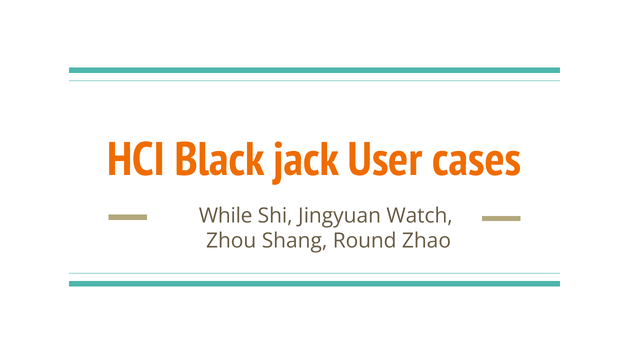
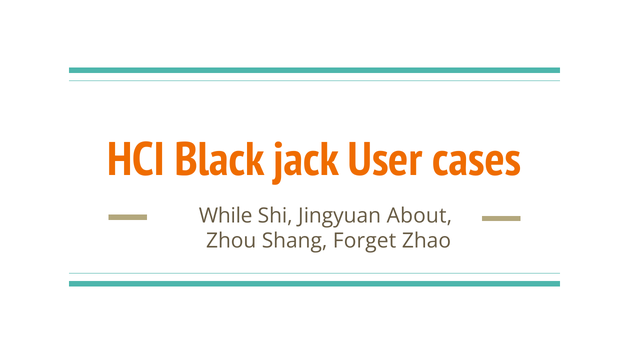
Watch: Watch -> About (419, 216)
Round: Round -> Forget (365, 241)
